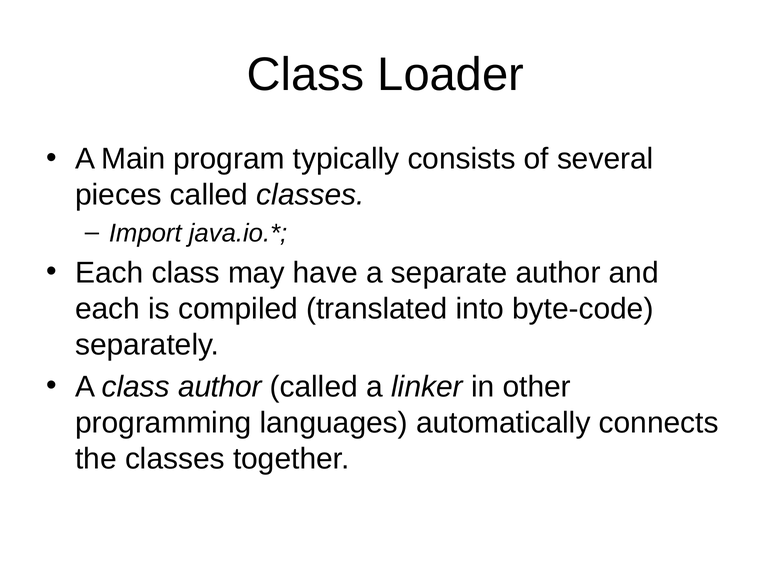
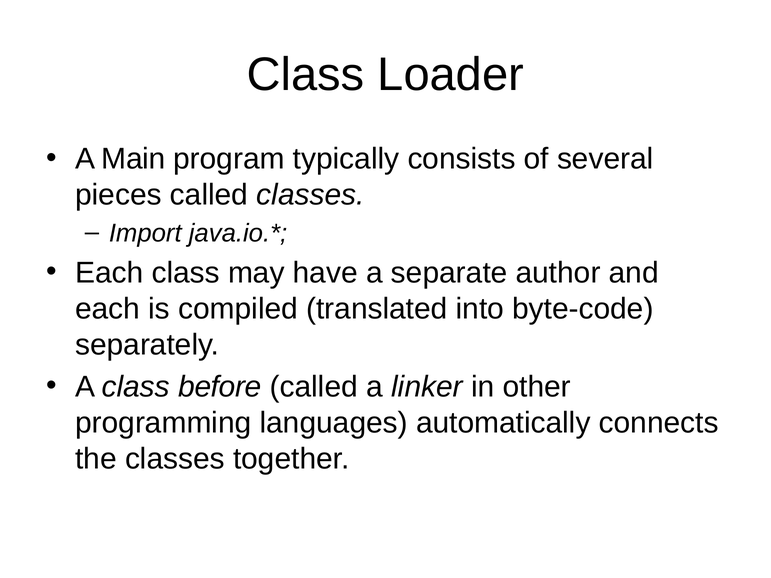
class author: author -> before (220, 387)
